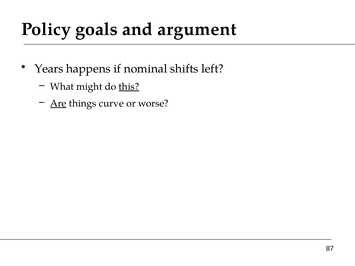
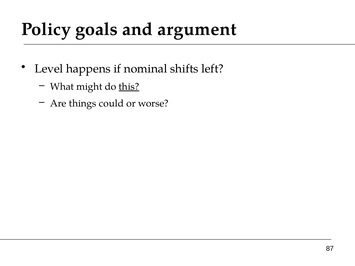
Years: Years -> Level (49, 69)
Are underline: present -> none (58, 103)
curve: curve -> could (111, 103)
